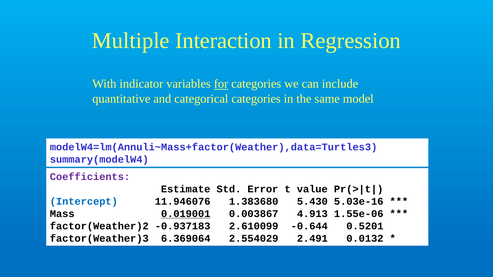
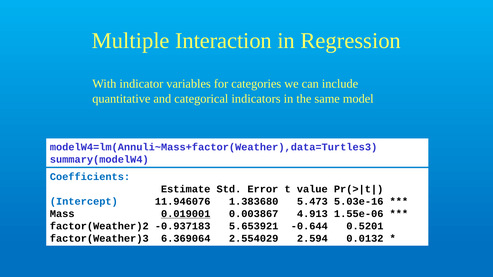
for underline: present -> none (221, 84)
categorical categories: categories -> indicators (256, 99)
Coefficients colour: purple -> blue (90, 177)
5.430: 5.430 -> 5.473 (312, 202)
2.610099: 2.610099 -> 5.653921 (254, 226)
2.491: 2.491 -> 2.594 (312, 239)
